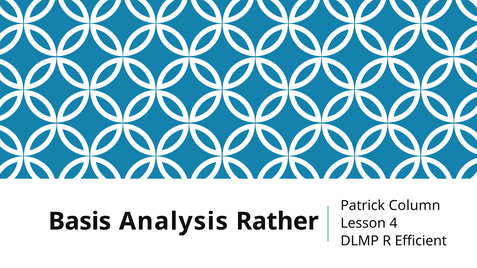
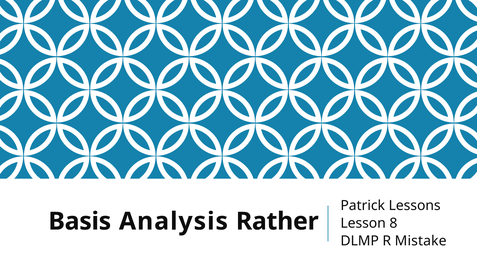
Column: Column -> Lessons (415, 206)
4: 4 -> 8 (393, 224)
Efficient: Efficient -> Mistake (421, 241)
